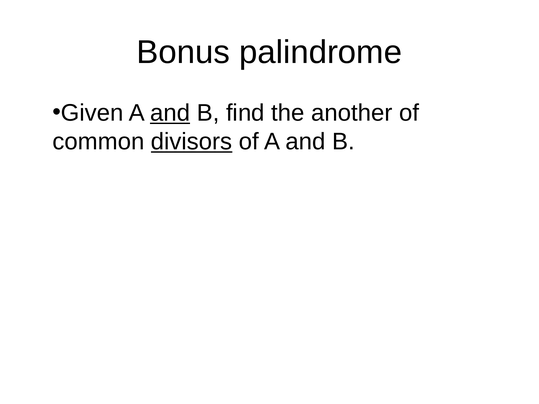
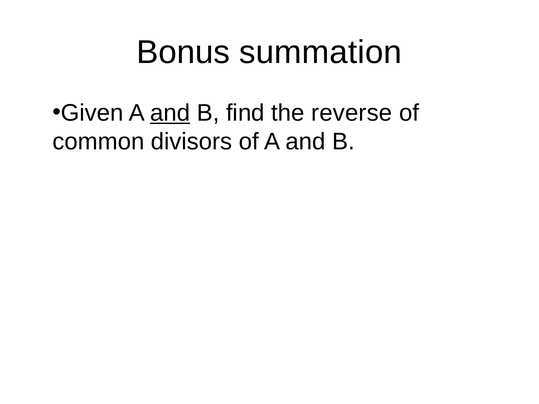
palindrome: palindrome -> summation (320, 52)
another: another -> reverse (352, 113)
divisors underline: present -> none (192, 142)
